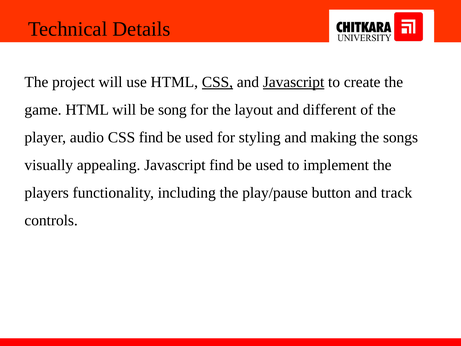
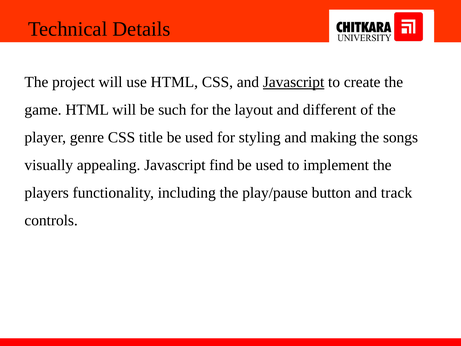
CSS underline: present -> none (217, 82)
song: song -> such (172, 110)
audio: audio -> genre (87, 137)
CSS find: find -> title (151, 137)
